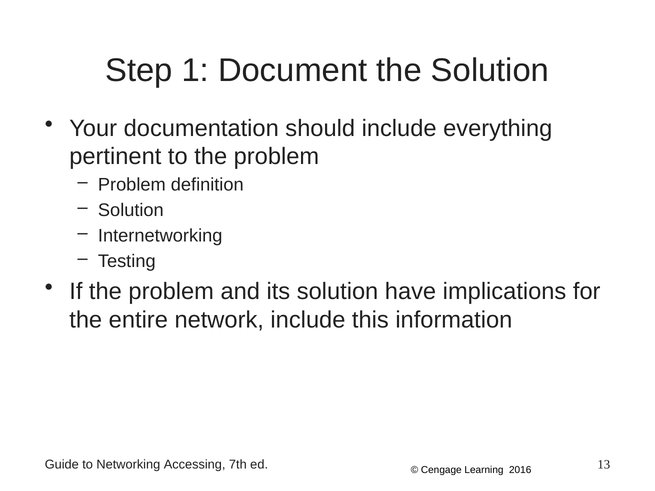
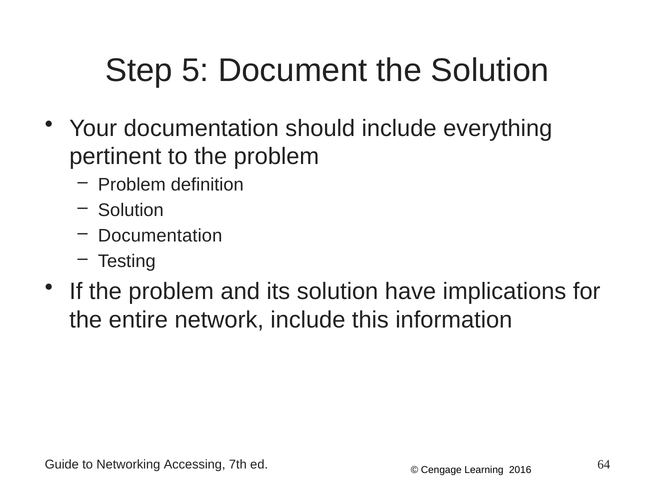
1: 1 -> 5 (195, 70)
Internetworking: Internetworking -> Documentation (160, 236)
13: 13 -> 64 (604, 465)
